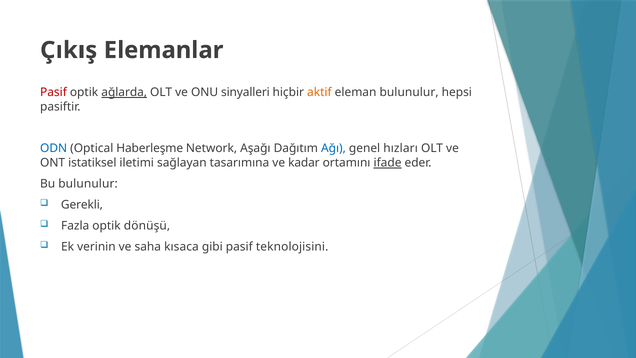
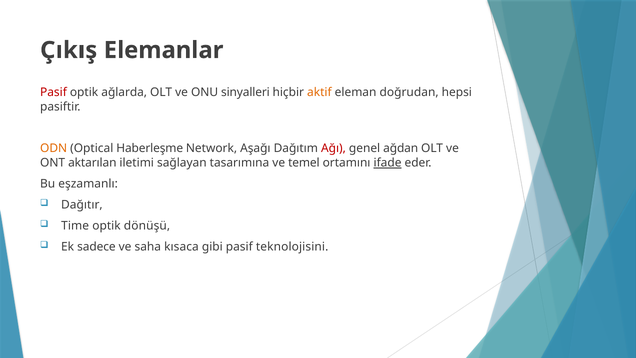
ağlarda underline: present -> none (124, 92)
eleman bulunulur: bulunulur -> doğrudan (409, 92)
ODN colour: blue -> orange (54, 148)
Ağı colour: blue -> red (333, 148)
hızları: hızları -> ağdan (401, 148)
istatiksel: istatiksel -> aktarılan (92, 163)
kadar: kadar -> temel (304, 163)
Bu bulunulur: bulunulur -> eşzamanlı (88, 184)
Gerekli: Gerekli -> Dağıtır (82, 205)
Fazla: Fazla -> Time (75, 226)
verinin: verinin -> sadece (96, 246)
